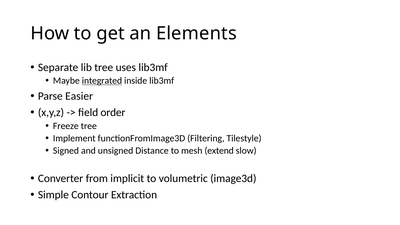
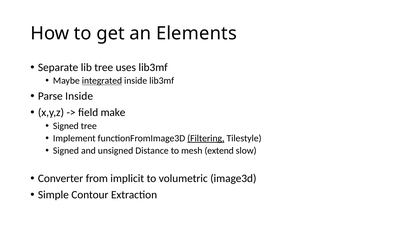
Parse Easier: Easier -> Inside (79, 96)
order: order -> make (113, 113)
Freeze: Freeze -> Signed (66, 126)
Filtering underline: none -> present (206, 138)
